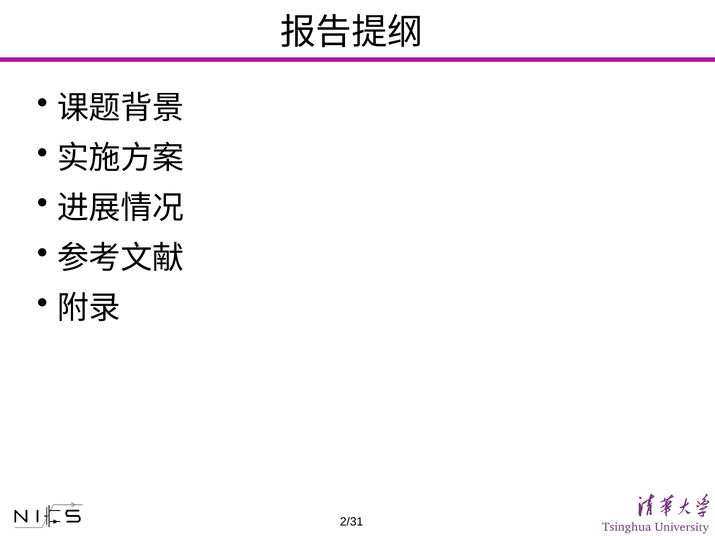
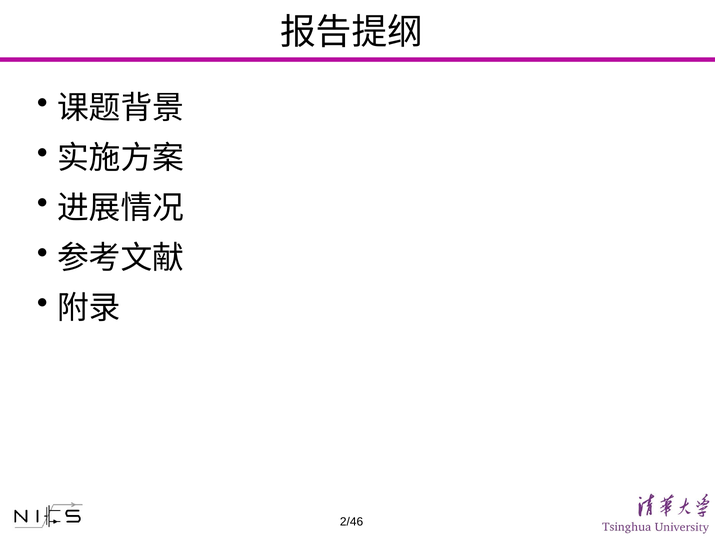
2/31: 2/31 -> 2/46 (352, 522)
